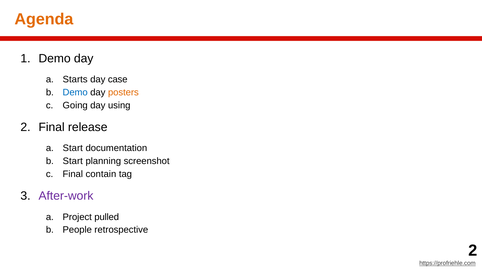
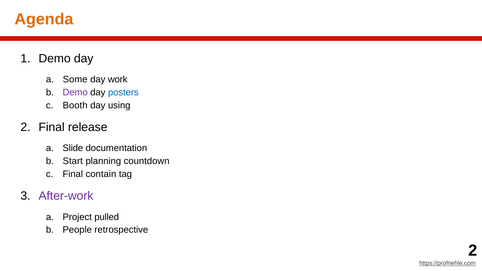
Starts: Starts -> Some (75, 79)
case: case -> work (118, 79)
Demo colour: blue -> purple (75, 92)
posters colour: orange -> blue (123, 92)
Going: Going -> Booth (75, 105)
Start: Start -> Slide (73, 148)
screenshot: screenshot -> countdown (147, 161)
